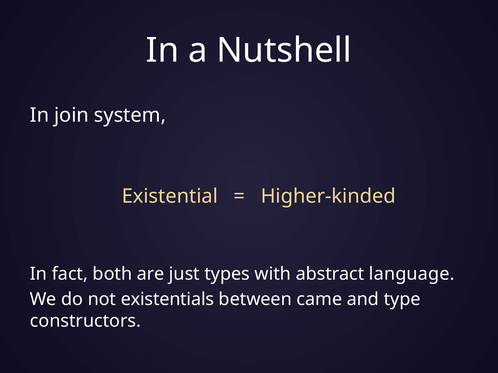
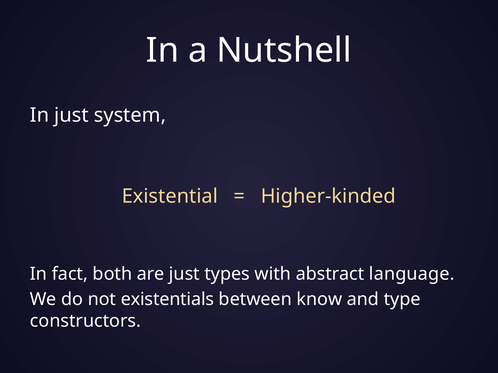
In join: join -> just (71, 115)
came: came -> know (319, 300)
